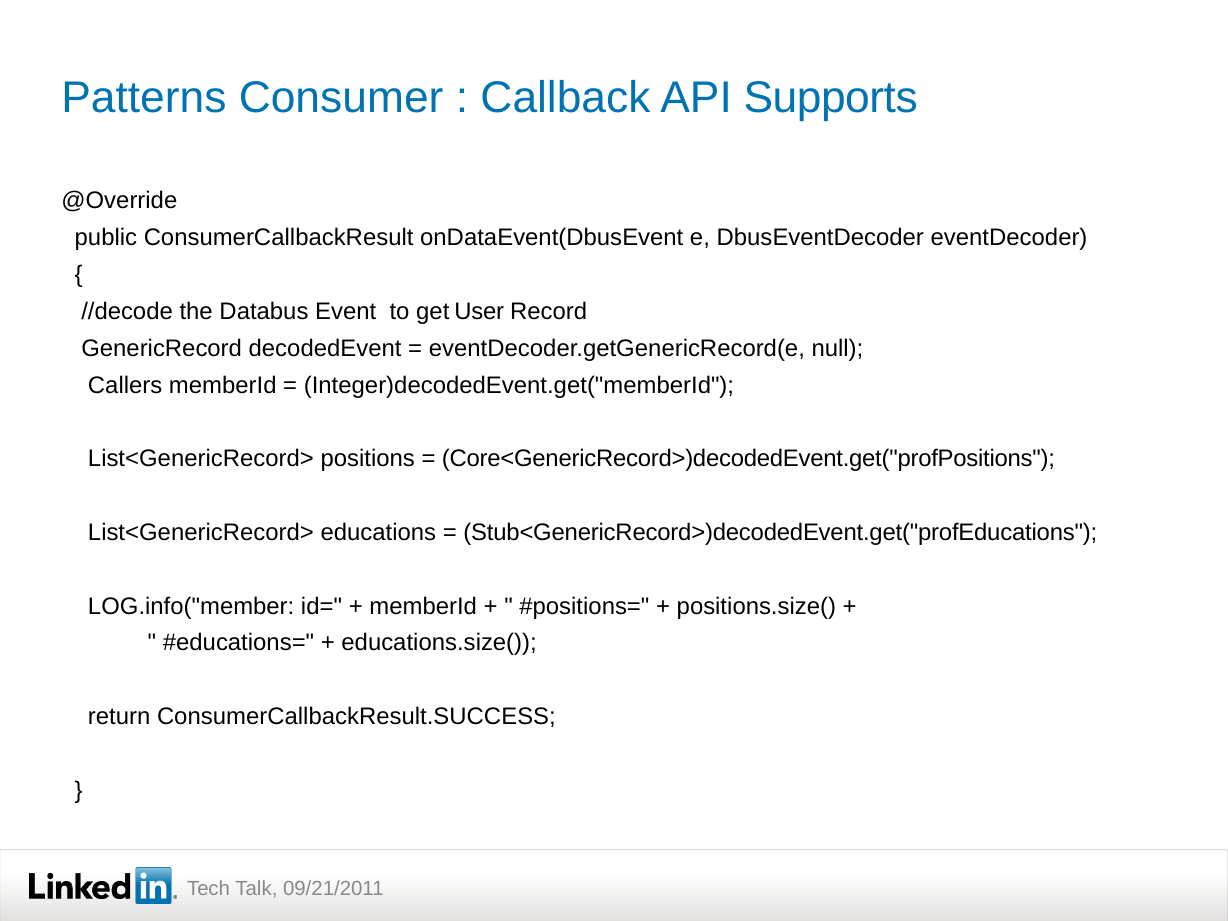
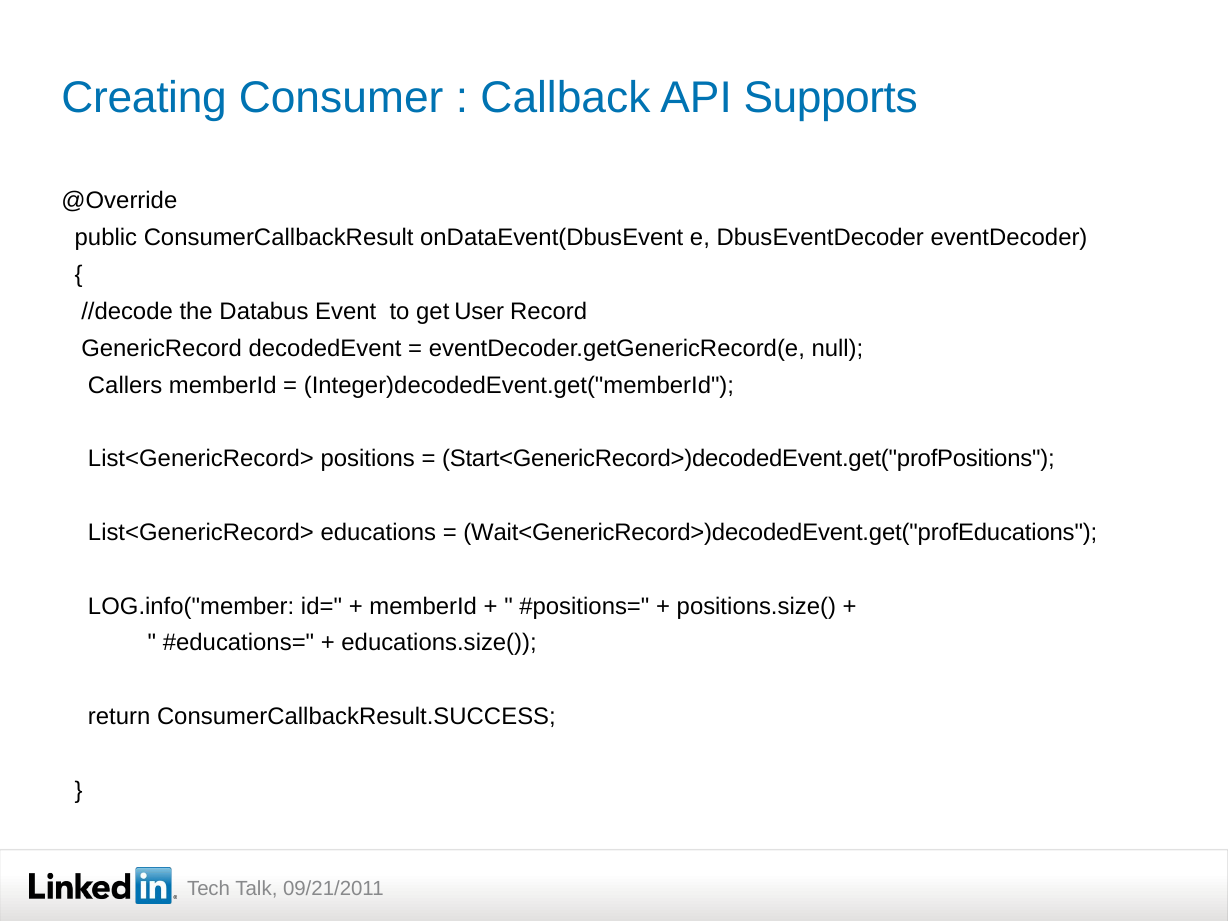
Patterns: Patterns -> Creating (144, 98)
Core<GenericRecord>)decodedEvent.get("profPositions: Core<GenericRecord>)decodedEvent.get("profPositions -> Start<GenericRecord>)decodedEvent.get("profPositions (748, 459)
Stub<GenericRecord>)decodedEvent.get("profEducations: Stub<GenericRecord>)decodedEvent.get("profEducations -> Wait<GenericRecord>)decodedEvent.get("profEducations (780, 533)
